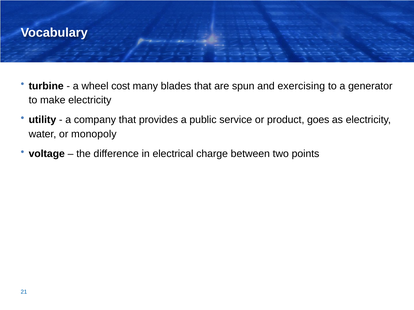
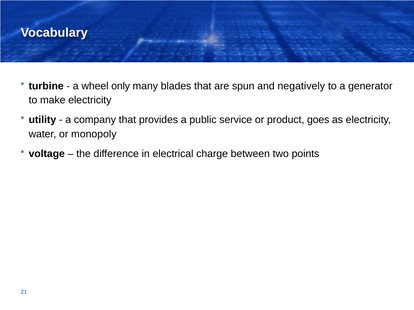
cost: cost -> only (121, 86)
exercising: exercising -> negatively (301, 86)
